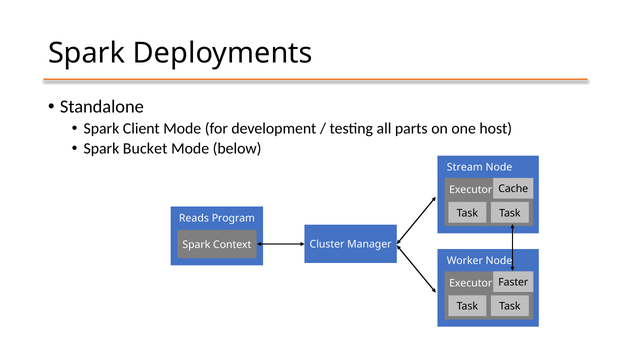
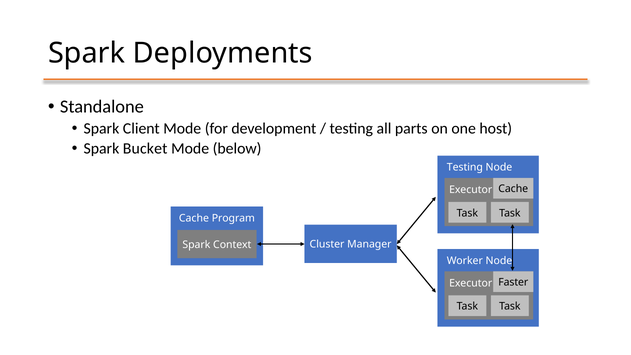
Stream: Stream -> Testing (465, 167)
Reads: Reads -> Cache (194, 218)
